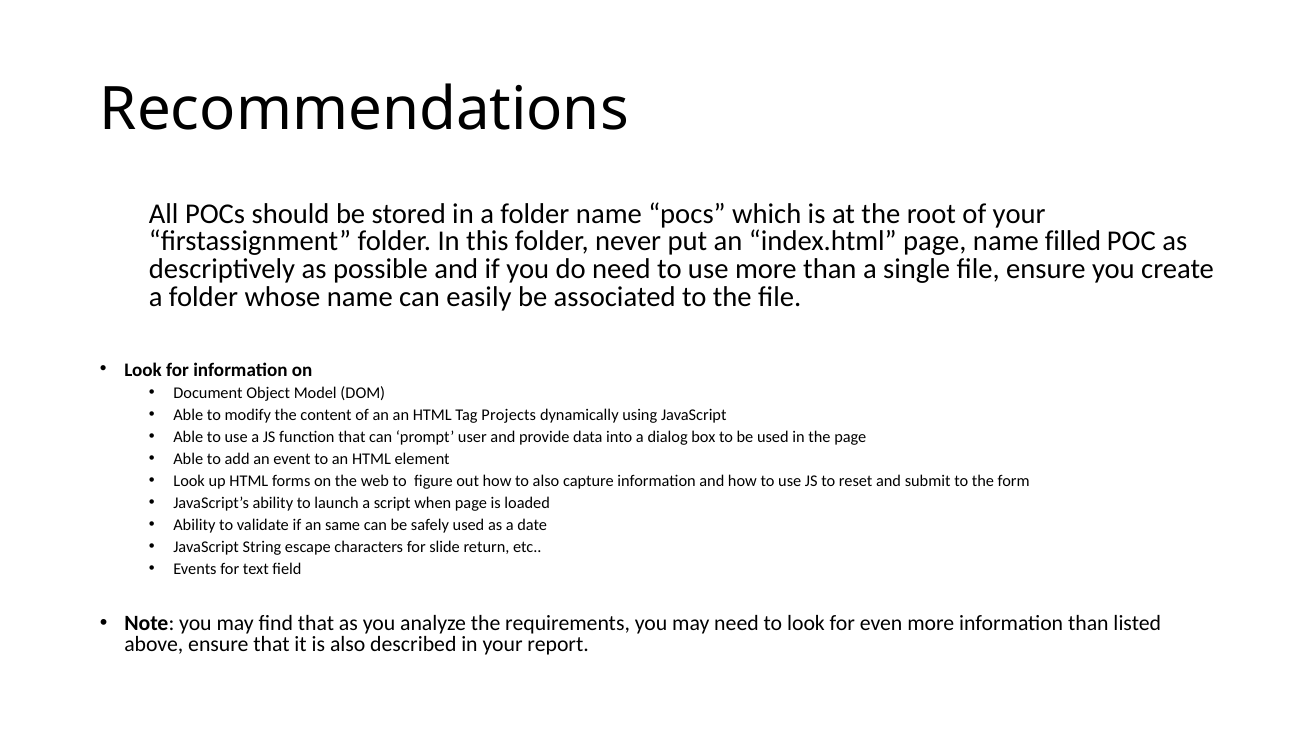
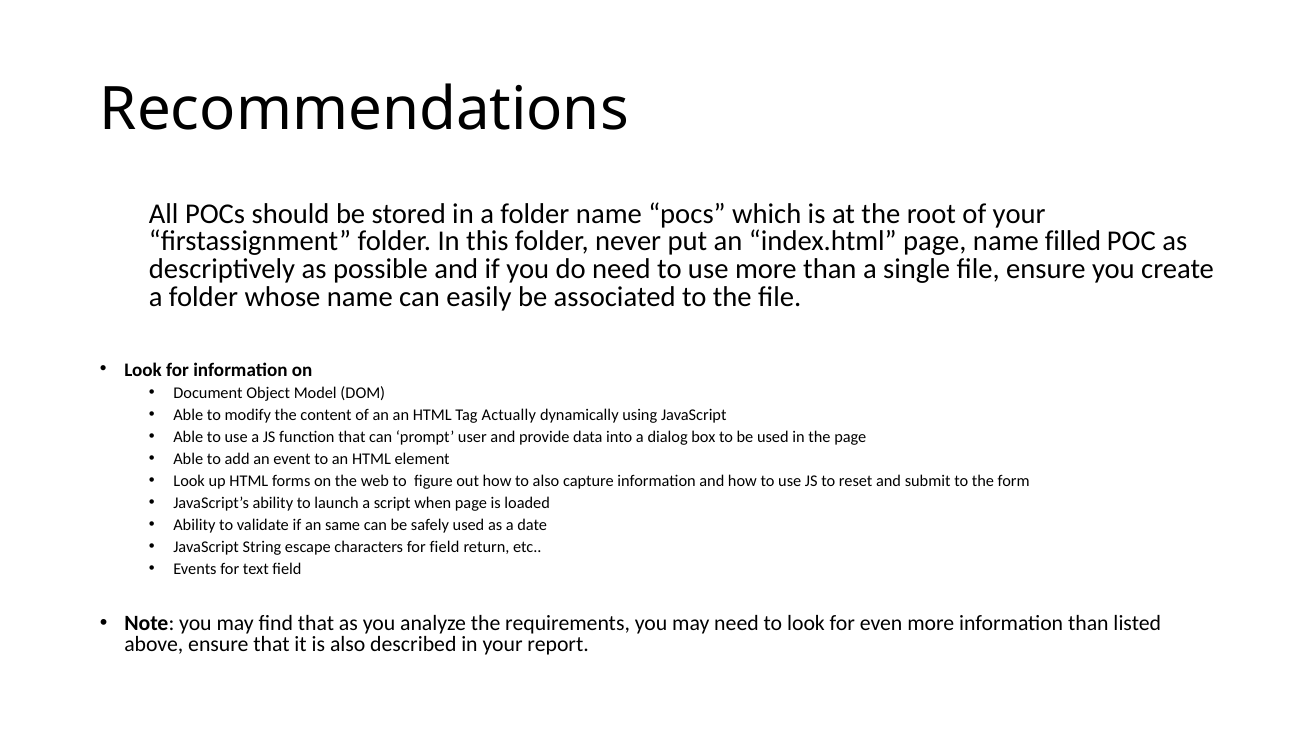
Projects: Projects -> Actually (509, 415)
for slide: slide -> field (444, 547)
